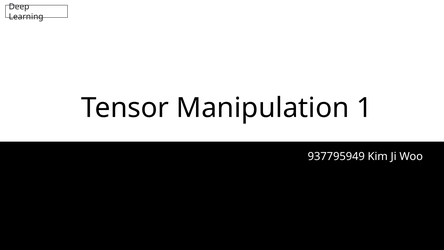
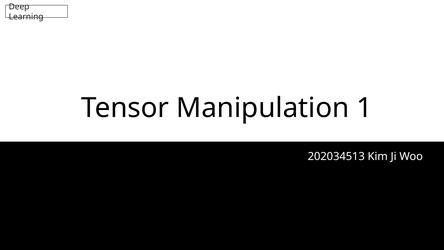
937795949: 937795949 -> 202034513 (336, 156)
